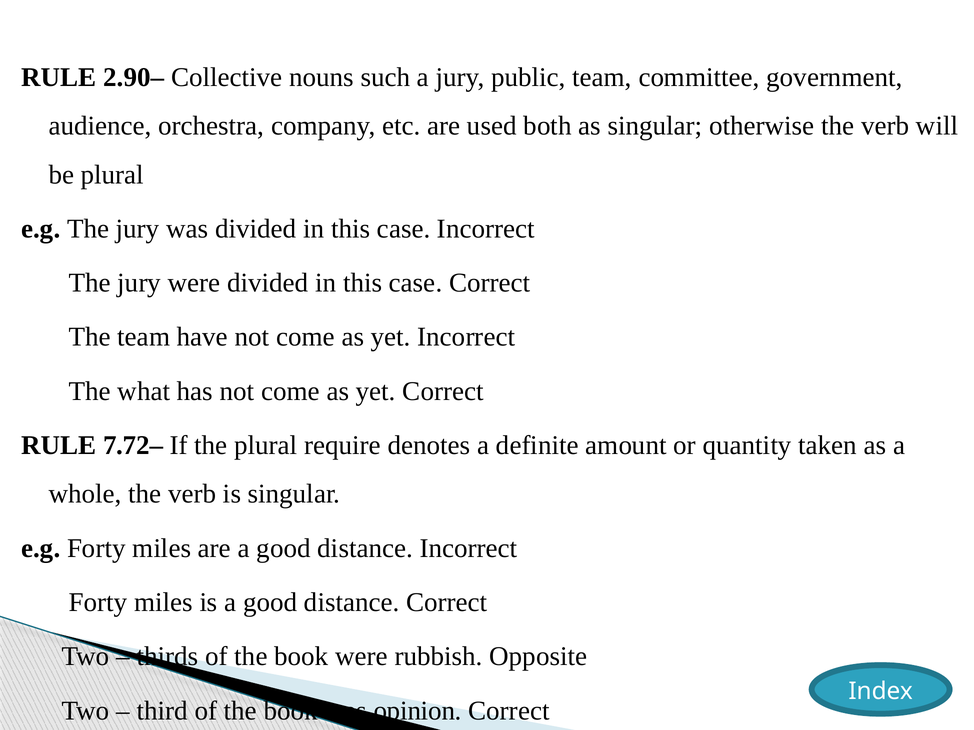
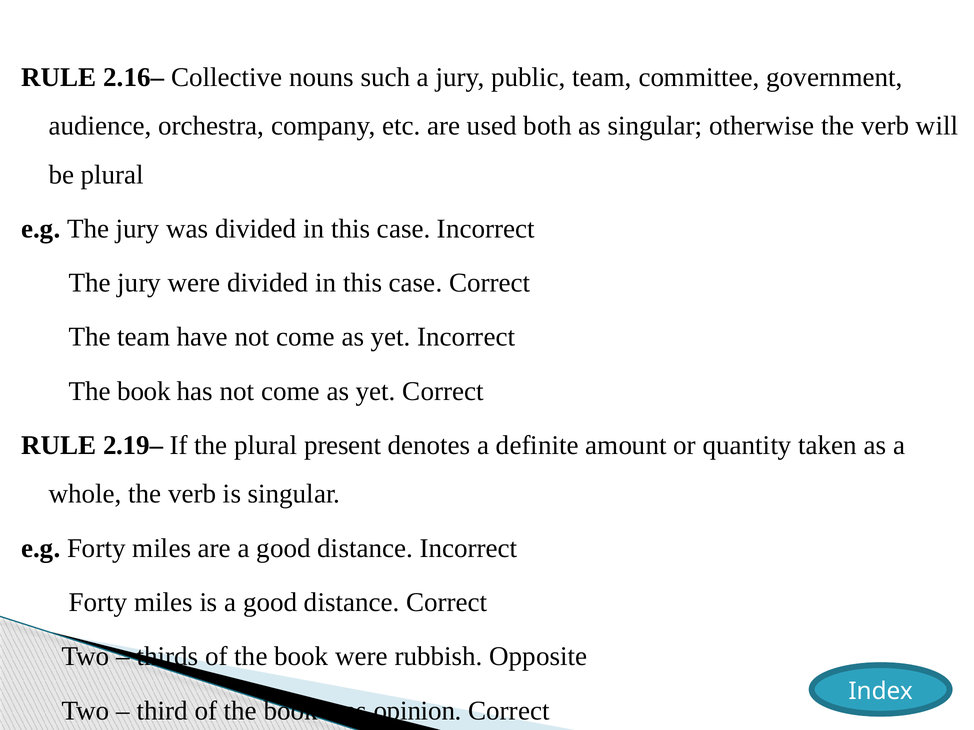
2.90–: 2.90– -> 2.16– (134, 77)
what: what -> book (144, 391)
7.72–: 7.72– -> 2.19– (133, 446)
require: require -> present (343, 446)
